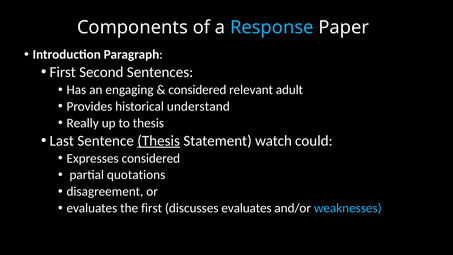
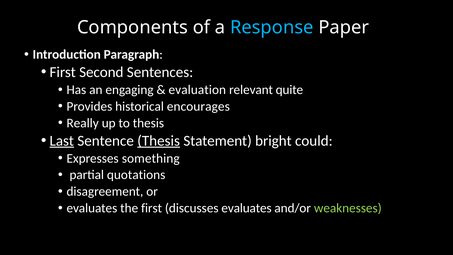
considered: considered -> evaluation (197, 90)
adult: adult -> quite (289, 90)
understand: understand -> encourages (198, 106)
Last underline: none -> present (62, 141)
watch: watch -> bright (273, 141)
Expresses considered: considered -> something (151, 158)
weaknesses colour: light blue -> light green (348, 208)
